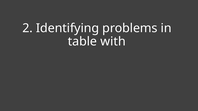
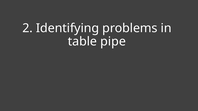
with: with -> pipe (113, 42)
